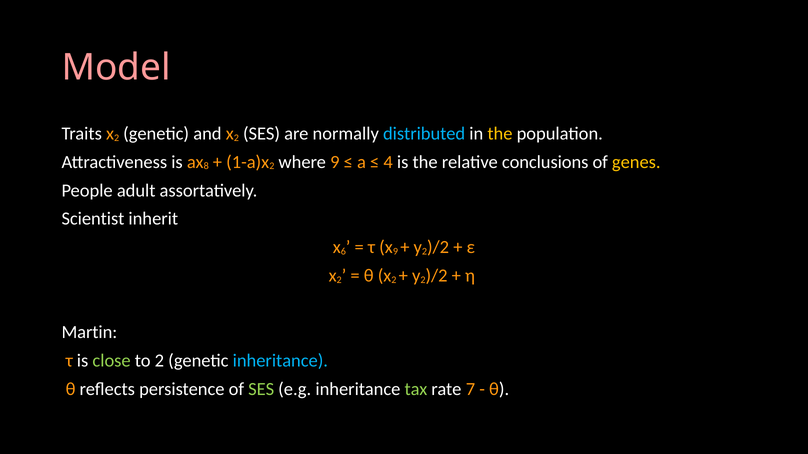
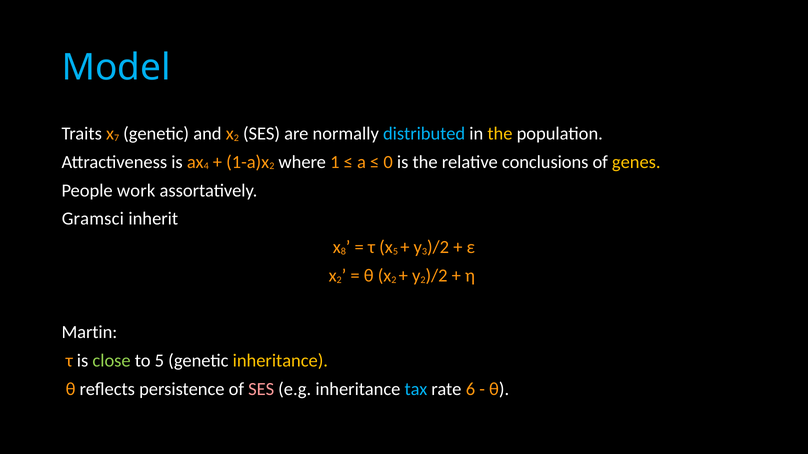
Model colour: pink -> light blue (116, 68)
2: 2 -> 7 (117, 138)
8: 8 -> 4 (206, 166)
where 9: 9 -> 1 (335, 162)
4: 4 -> 0 (388, 162)
adult: adult -> work (136, 191)
Scientist: Scientist -> Gramsci (93, 219)
6: 6 -> 8 (343, 252)
9: 9 -> 5 (395, 252)
2: 2 -> 3 (425, 252)
to 2: 2 -> 5 (159, 361)
inheritance colour: light blue -> yellow (280, 361)
SES colour: light green -> pink (261, 390)
tax colour: light green -> light blue (416, 390)
7: 7 -> 6 (471, 390)
